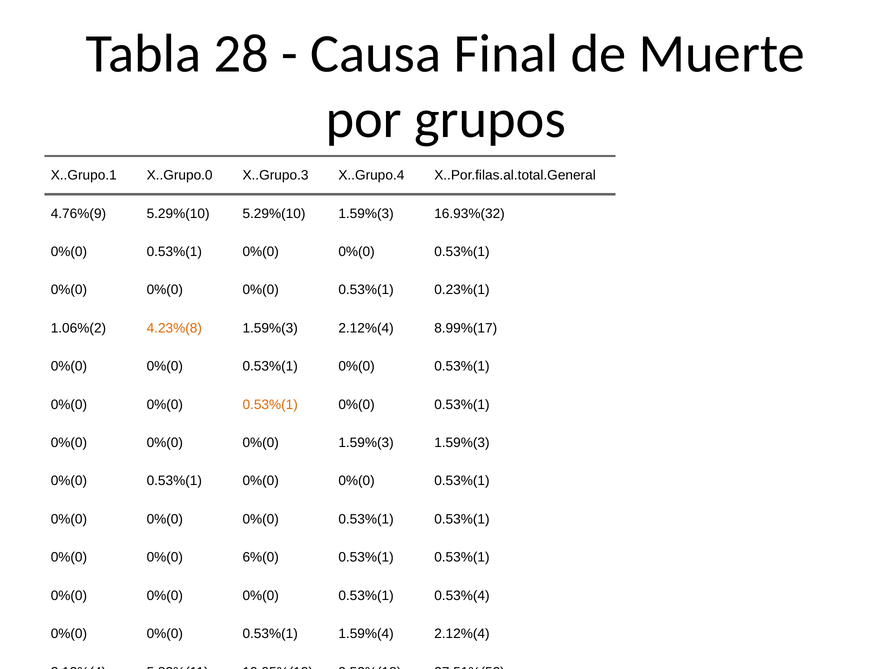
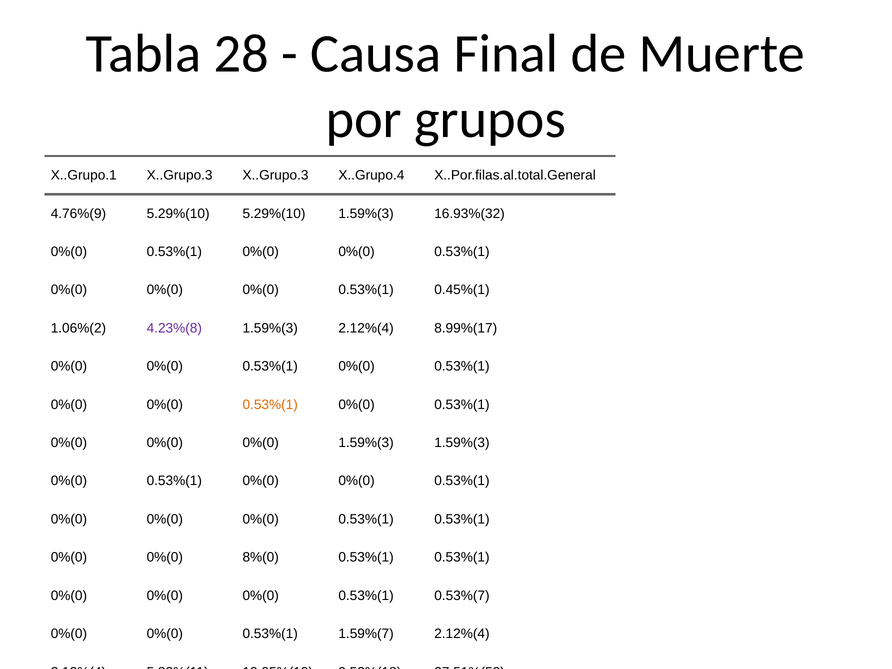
X..Grupo.1 X..Grupo.0: X..Grupo.0 -> X..Grupo.3 (180, 175)
0.23%(1: 0.23%(1 -> 0.45%(1 (462, 290)
4.23%(8 colour: orange -> purple (174, 328)
6%(0: 6%(0 -> 8%(0 (261, 557)
0.53%(4: 0.53%(4 -> 0.53%(7 (462, 596)
1.59%(4: 1.59%(4 -> 1.59%(7 (366, 634)
